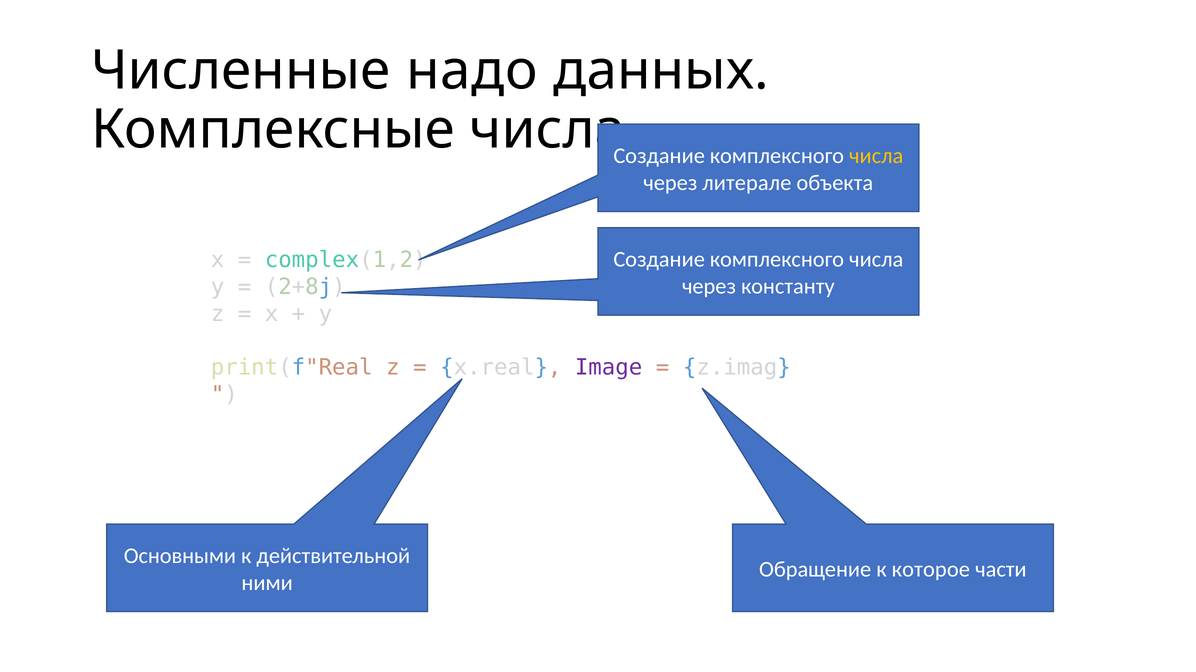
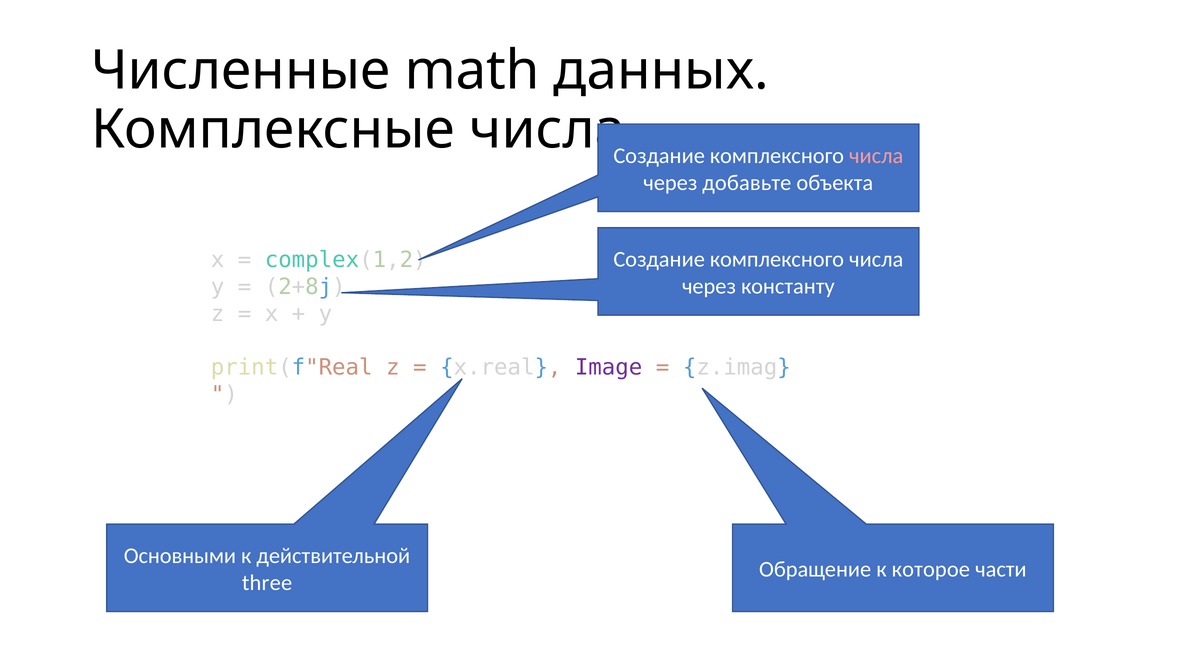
надо: надо -> math (472, 71)
числа colour: yellow -> pink (876, 156)
литерале: литерале -> добавьте (747, 183)
ними: ними -> three (267, 583)
